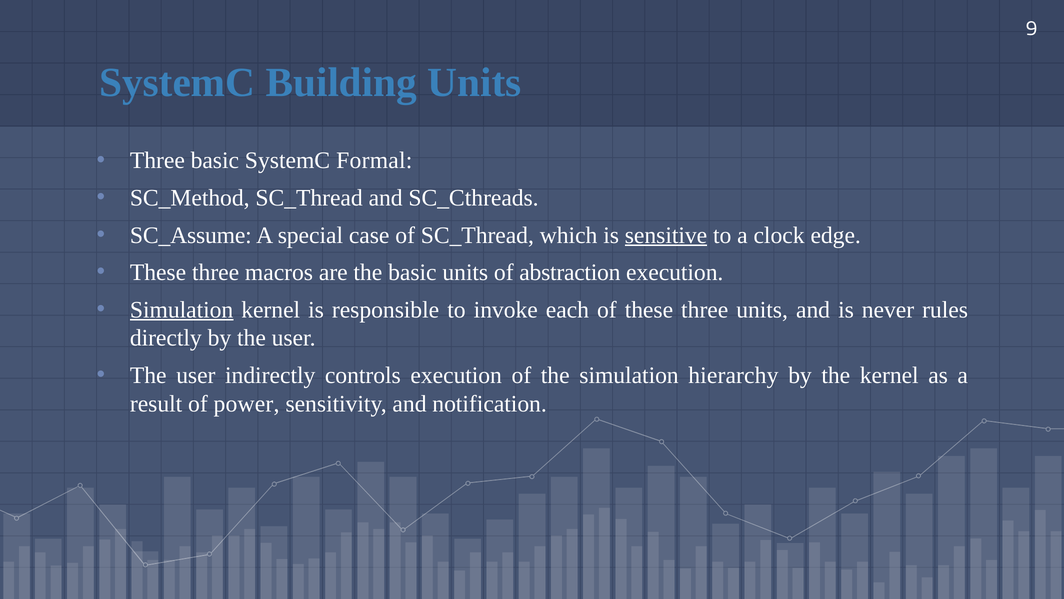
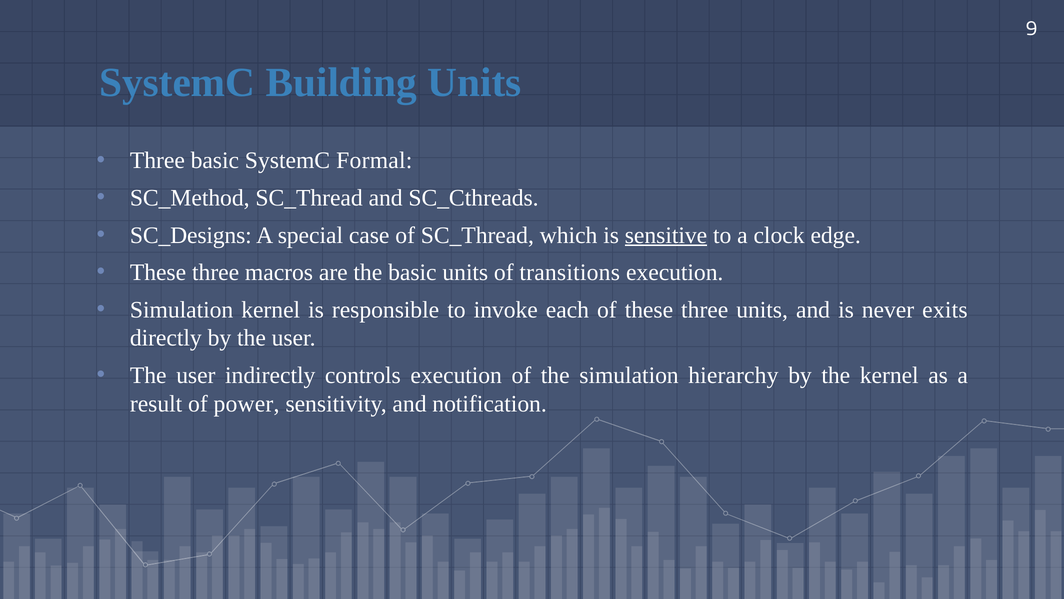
SC_Assume: SC_Assume -> SC_Designs (191, 235)
abstraction: abstraction -> transitions (570, 272)
Simulation underline: present -> none (182, 310)
rules: rules -> exits (945, 310)
